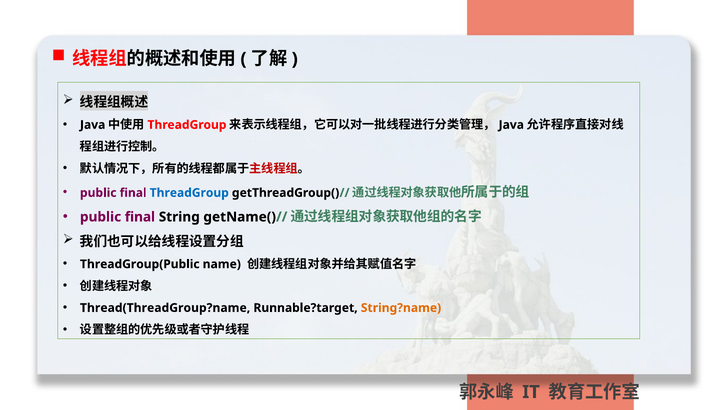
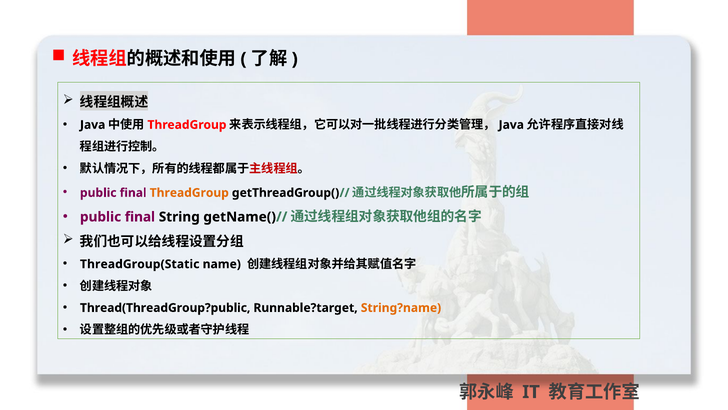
ThreadGroup colour: blue -> orange (189, 193)
ThreadGroup(Public: ThreadGroup(Public -> ThreadGroup(Static (140, 264)
Thread(ThreadGroup?name: Thread(ThreadGroup?name -> Thread(ThreadGroup?public (165, 307)
